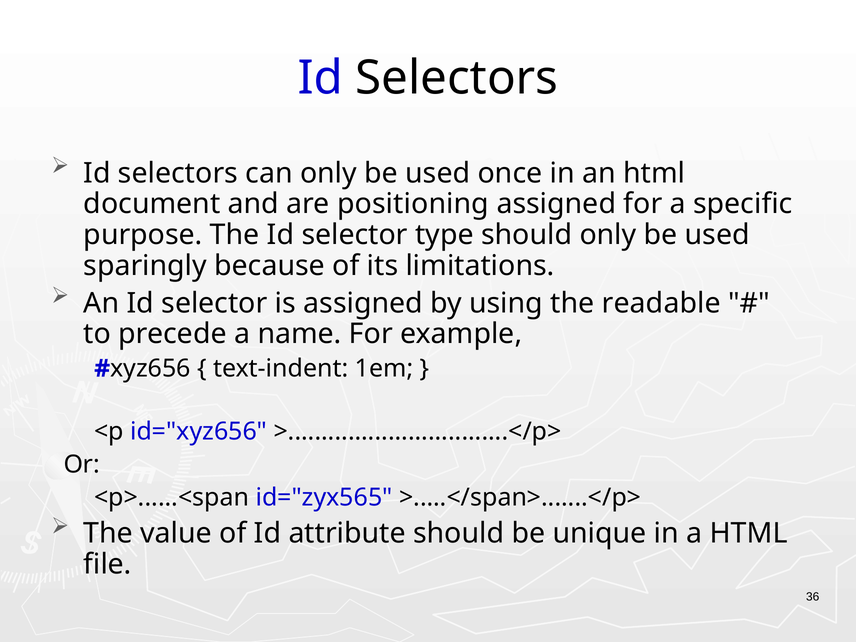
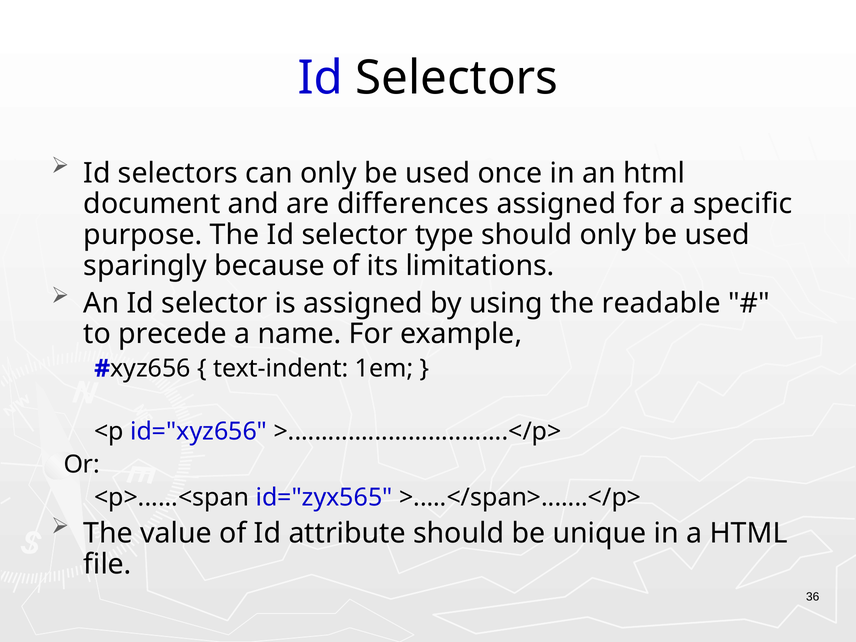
positioning: positioning -> differences (413, 204)
